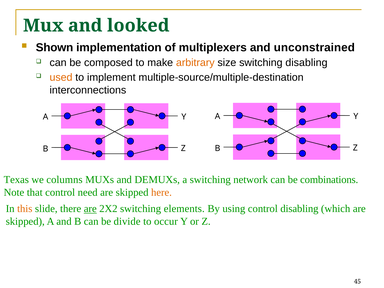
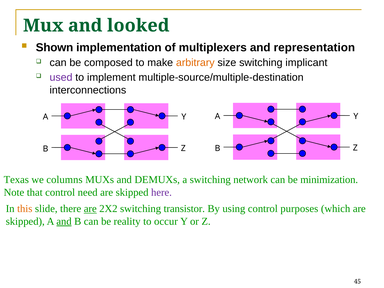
unconstrained: unconstrained -> representation (314, 47)
switching disabling: disabling -> implicant (306, 63)
used colour: orange -> purple (61, 77)
combinations: combinations -> minimization (329, 180)
here colour: orange -> purple (161, 192)
elements: elements -> transistor (184, 208)
control disabling: disabling -> purposes (299, 208)
and underline: none -> present (64, 221)
divide: divide -> reality (127, 221)
